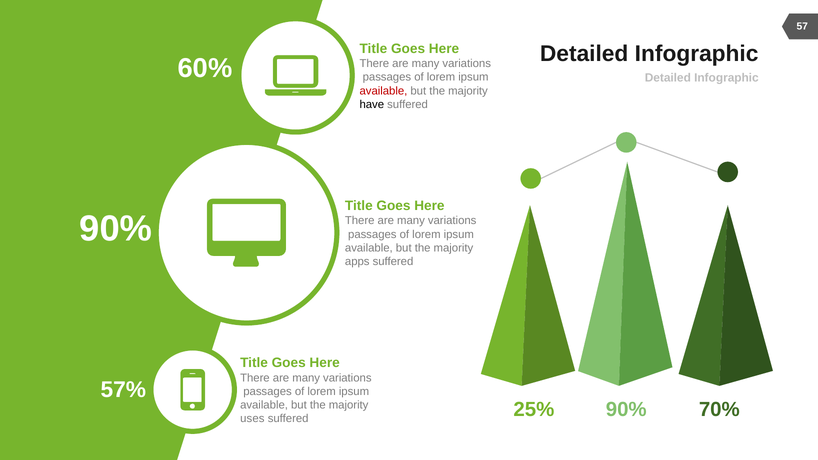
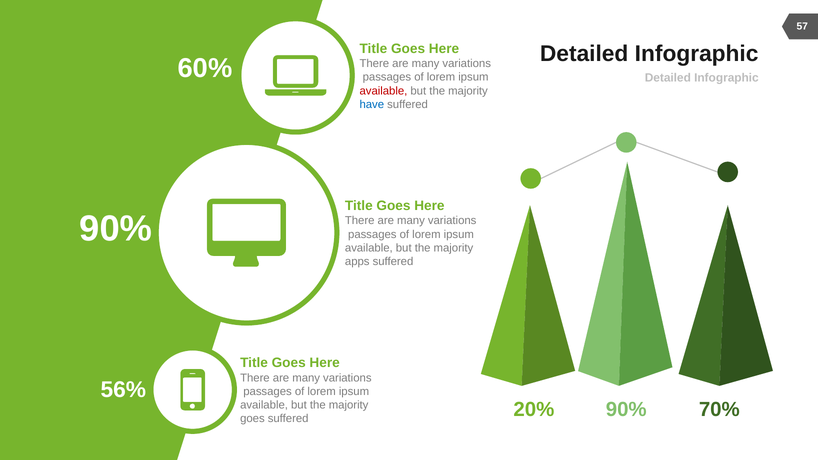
have colour: black -> blue (372, 104)
57%: 57% -> 56% (123, 390)
25%: 25% -> 20% (534, 409)
uses: uses -> goes (252, 419)
